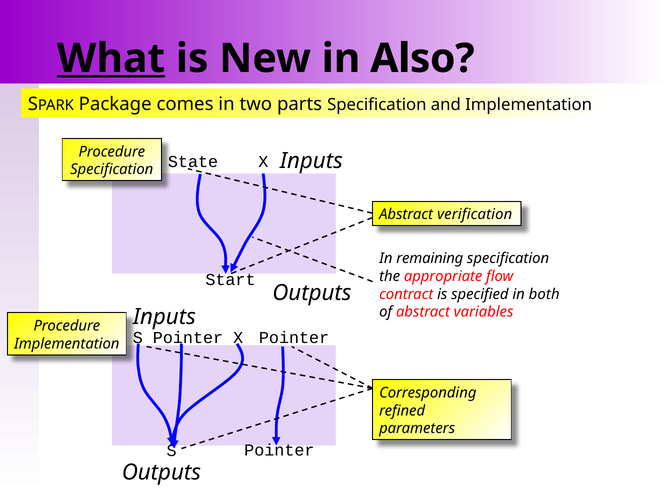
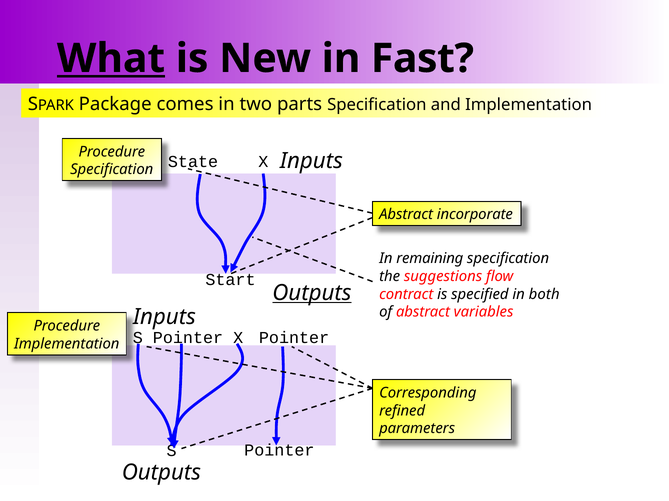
Also: Also -> Fast (422, 59)
verification: verification -> incorporate (475, 215)
appropriate: appropriate -> suggestions (443, 277)
Outputs underline: none -> present (312, 293)
